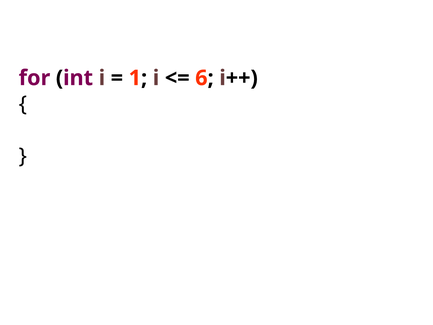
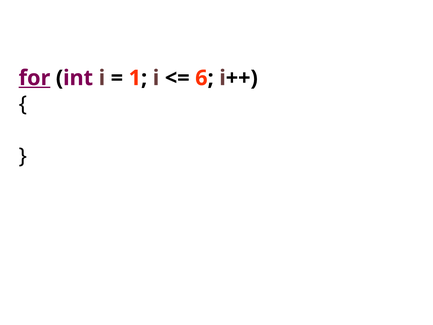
for underline: none -> present (34, 78)
